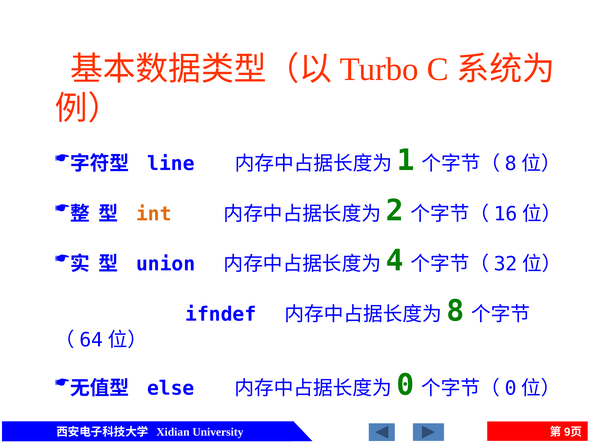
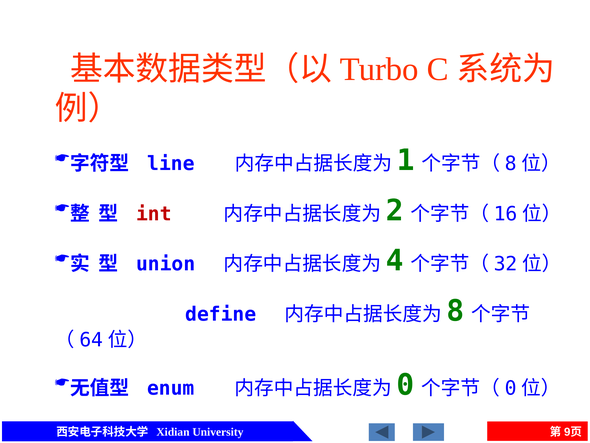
int colour: orange -> red (154, 214)
ifndef: ifndef -> define (221, 314)
else: else -> enum (171, 388)
